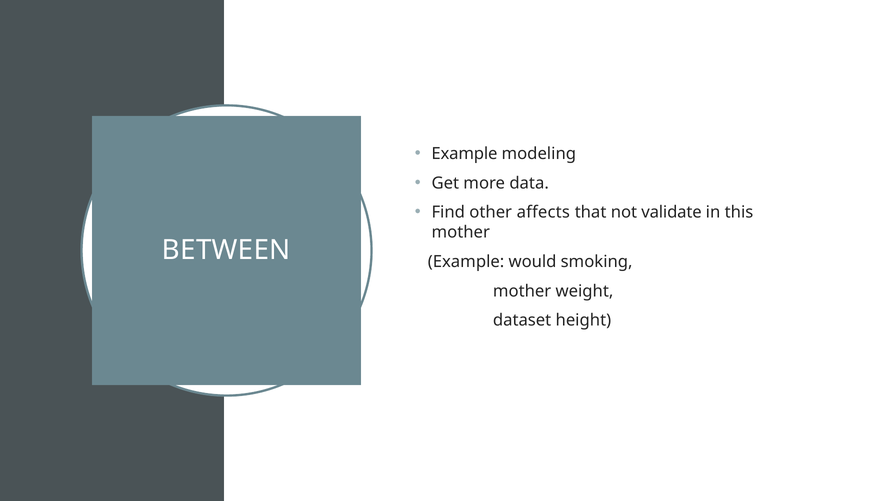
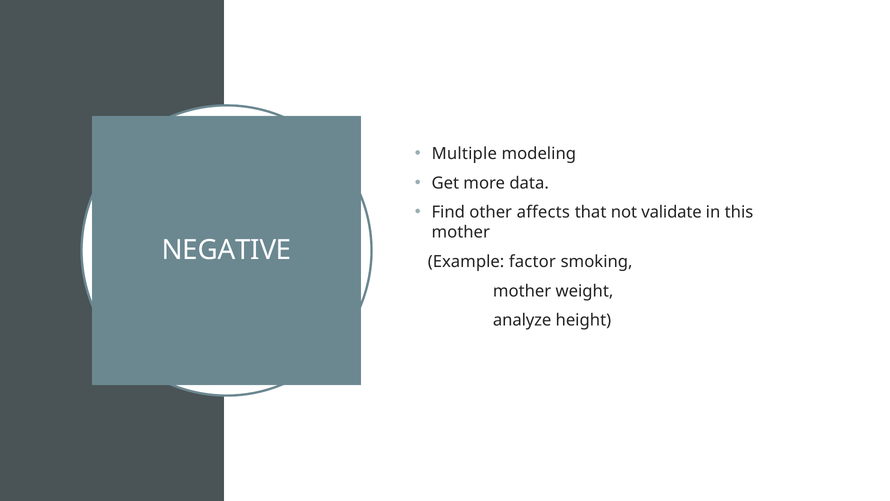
Example: Example -> Multiple (464, 154)
BETWEEN: BETWEEN -> NEGATIVE (227, 250)
would: would -> factor (532, 261)
dataset: dataset -> analyze (522, 320)
